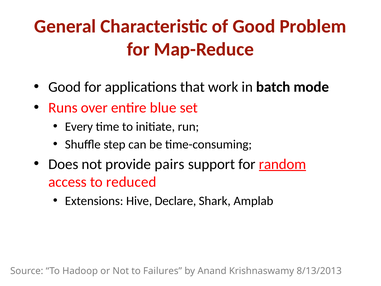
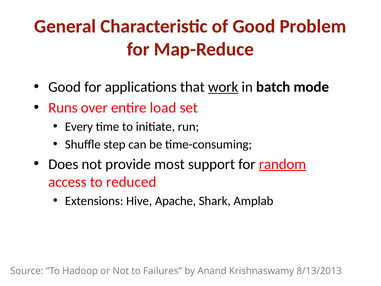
work underline: none -> present (223, 87)
blue: blue -> load (163, 108)
pairs: pairs -> most (170, 164)
Declare: Declare -> Apache (175, 201)
